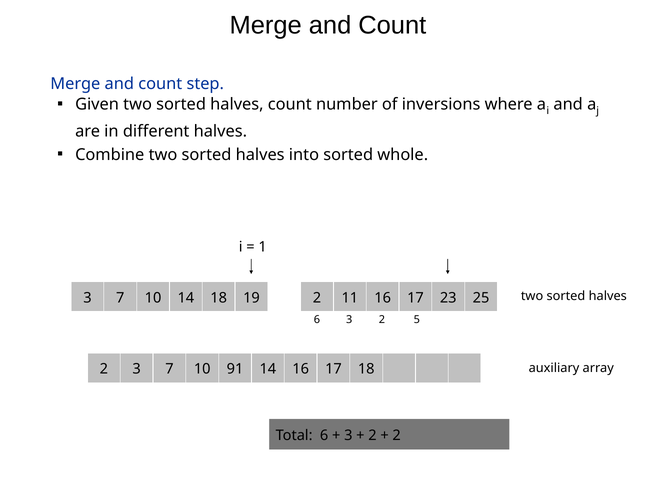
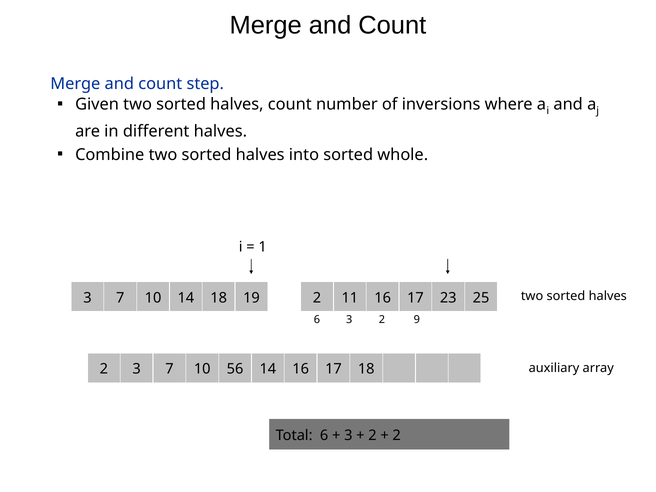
5: 5 -> 9 (417, 320)
91: 91 -> 56 (235, 369)
